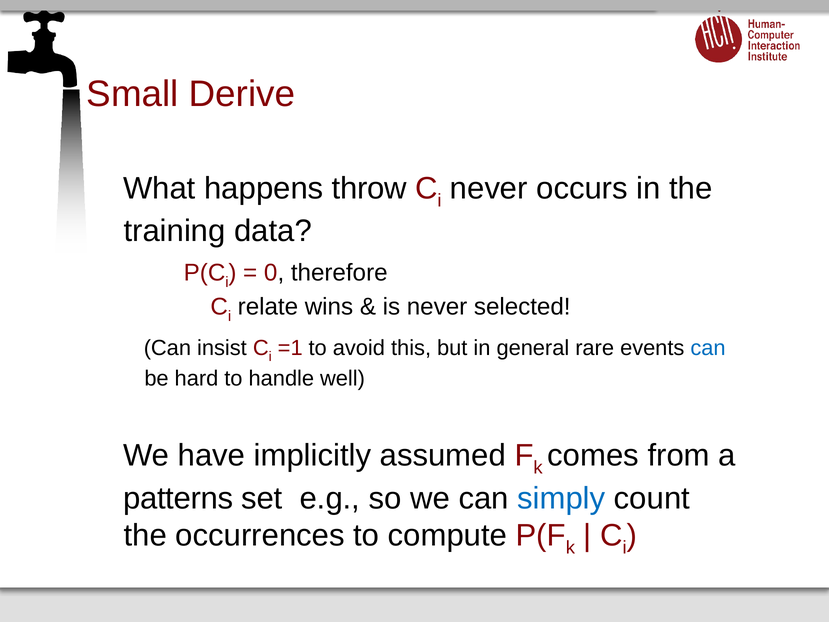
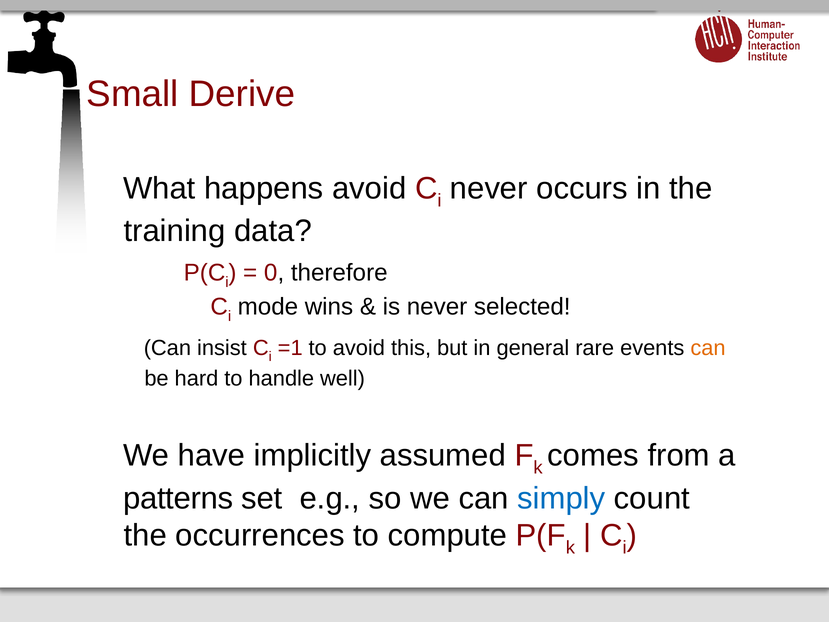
happens throw: throw -> avoid (369, 188)
relate: relate -> mode (268, 307)
can colour: blue -> orange (708, 348)
